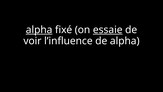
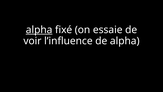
essaie underline: present -> none (108, 30)
